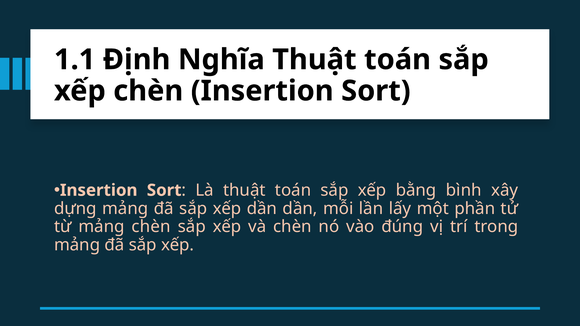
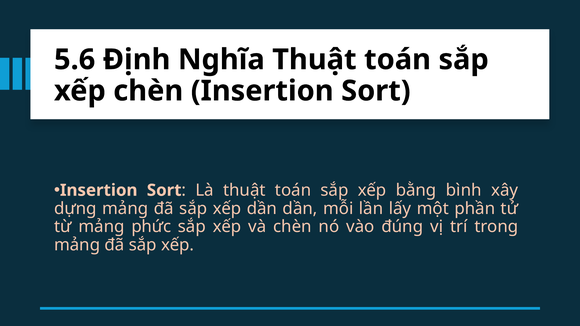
1.1: 1.1 -> 5.6 (75, 60)
mảng chèn: chèn -> phức (151, 227)
